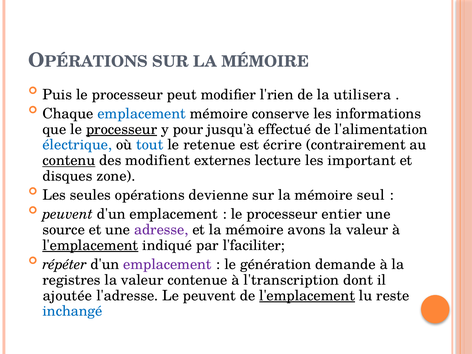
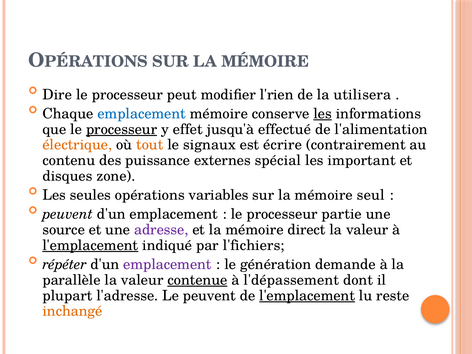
Puis: Puis -> Dire (57, 95)
les underline: none -> present (323, 114)
pour: pour -> effet (188, 129)
électrique colour: blue -> orange (77, 145)
tout colour: blue -> orange (150, 145)
retenue: retenue -> signaux (209, 145)
contenu underline: present -> none (69, 160)
modifient: modifient -> puissance (158, 160)
lecture: lecture -> spécial (278, 160)
devienne: devienne -> variables (219, 195)
entier: entier -> partie (342, 214)
avons: avons -> direct (307, 230)
l'faciliter: l'faciliter -> l'fichiers (254, 245)
registres: registres -> parallèle (72, 280)
contenue underline: none -> present (197, 280)
l'transcription: l'transcription -> l'dépassement (291, 280)
ajoutée: ajoutée -> plupart (67, 296)
inchangé colour: blue -> orange (73, 311)
